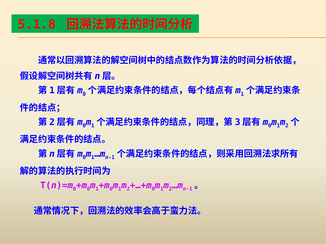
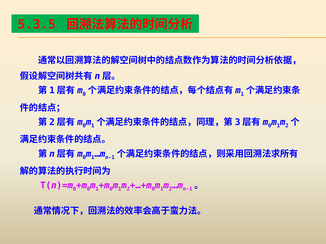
5.1.8: 5.1.8 -> 5.3.5 (37, 25)
